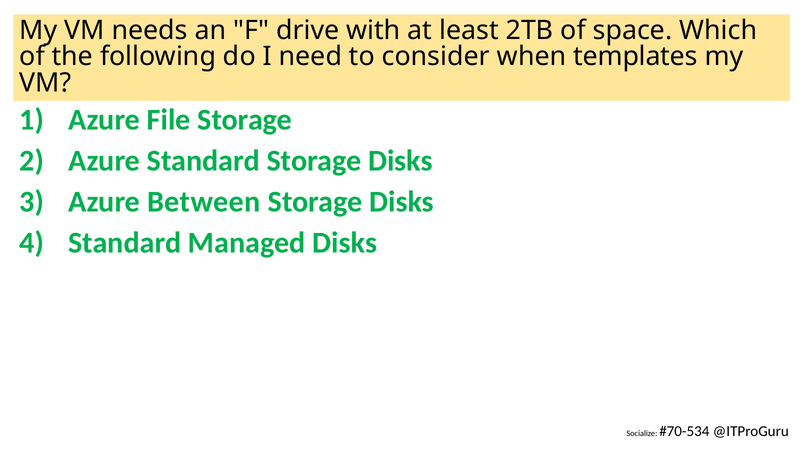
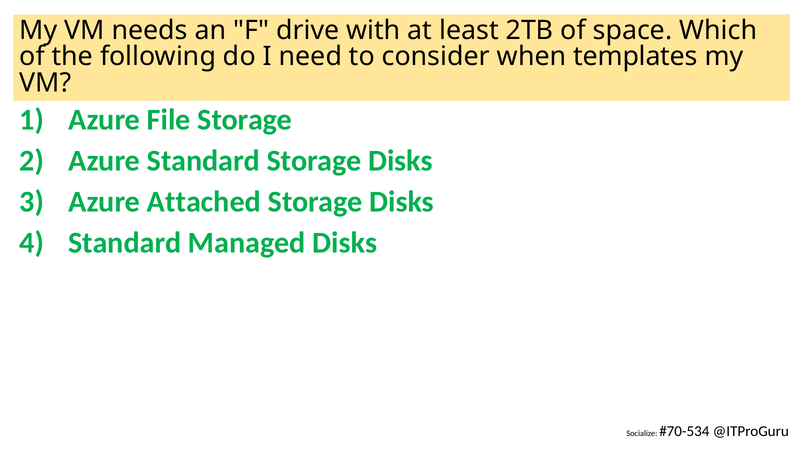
Between: Between -> Attached (204, 202)
